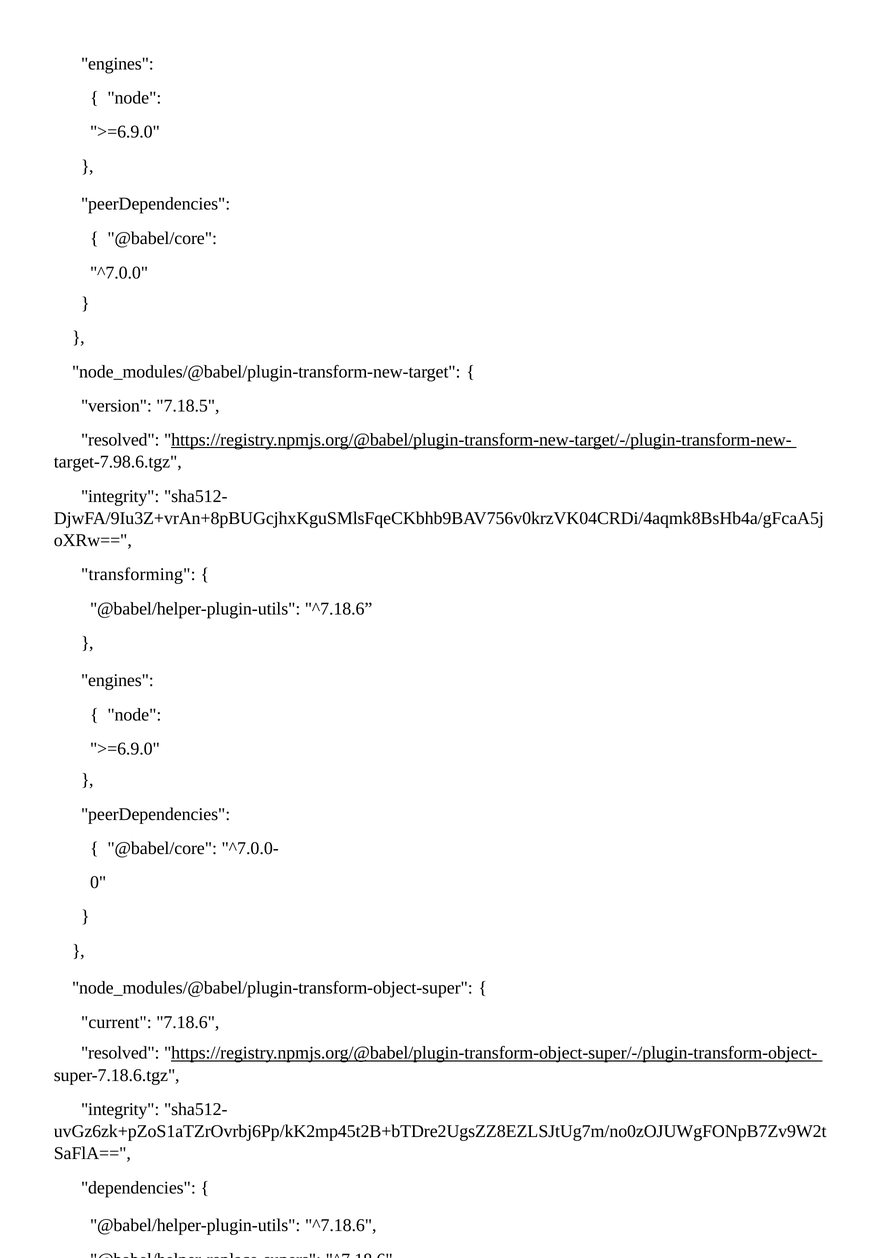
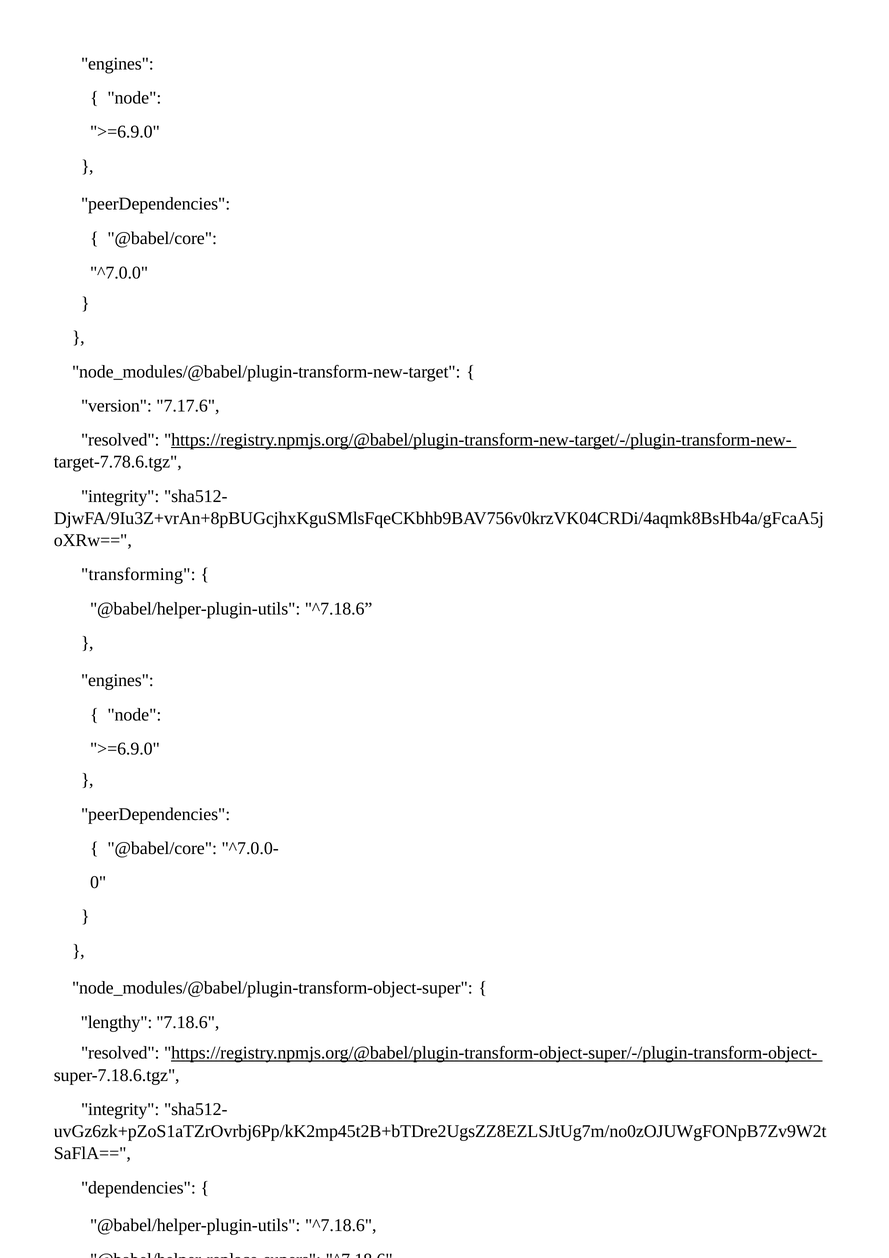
7.18.5: 7.18.5 -> 7.17.6 (188, 406)
target-7.98.6.tgz: target-7.98.6.tgz -> target-7.78.6.tgz (118, 462)
current: current -> lengthy (117, 1022)
